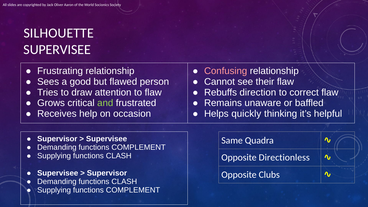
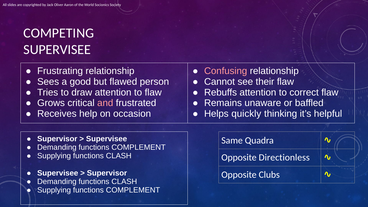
SILHOUETTE: SILHOUETTE -> COMPETING (59, 33)
Rebuffs direction: direction -> attention (258, 92)
and colour: light green -> pink (105, 103)
